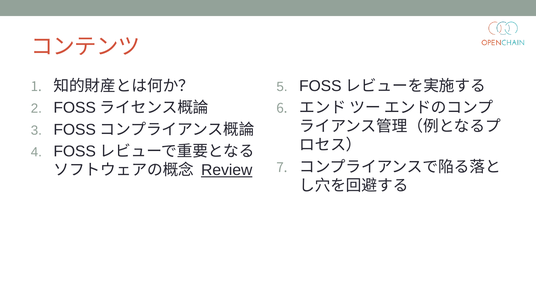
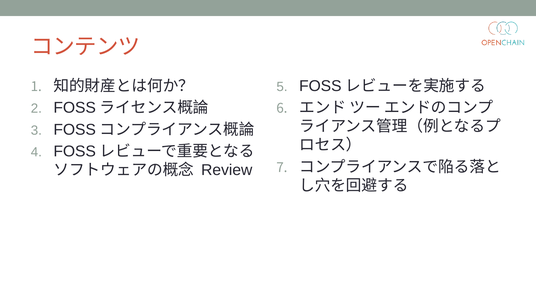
Review underline: present -> none (227, 170)
